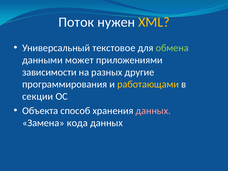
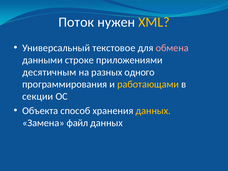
обмена colour: light green -> pink (172, 48)
может: может -> строке (79, 60)
зависимости: зависимости -> десятичным (49, 72)
другие: другие -> одного (139, 72)
данных colour: pink -> yellow (153, 111)
кода: кода -> файл (77, 123)
